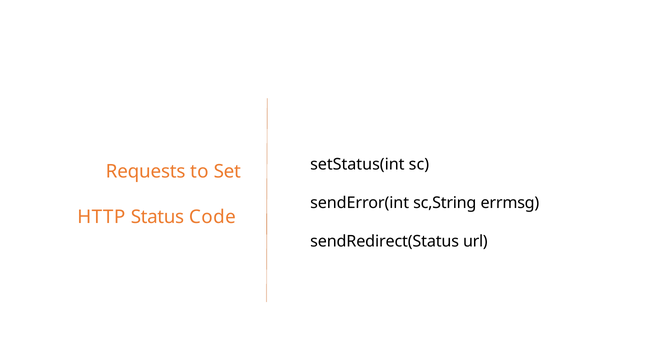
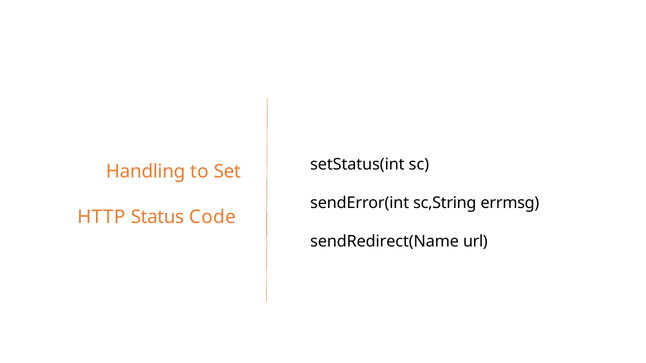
Requests: Requests -> Handling (146, 172)
sendRedirect(Status: sendRedirect(Status -> sendRedirect(Name (385, 242)
